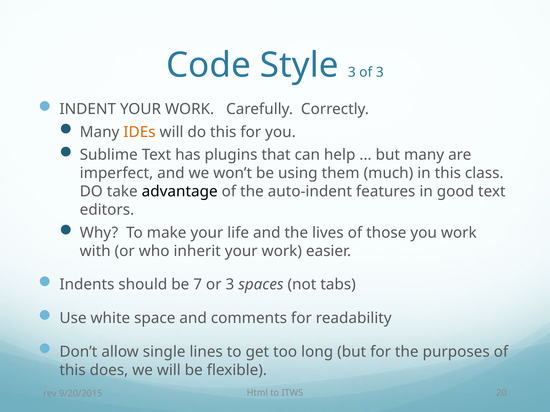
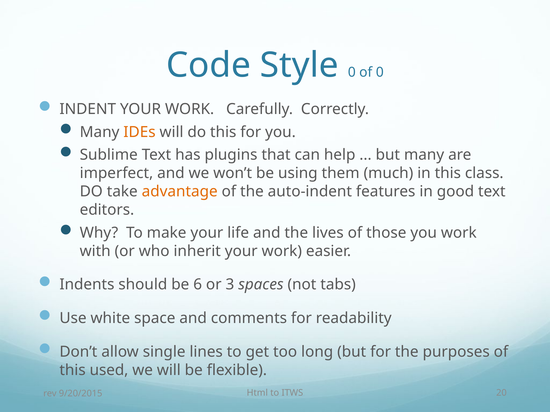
Style 3: 3 -> 0 (352, 73)
of 3: 3 -> 0 (380, 73)
advantage colour: black -> orange (180, 192)
7: 7 -> 6 (198, 285)
does: does -> used (109, 370)
